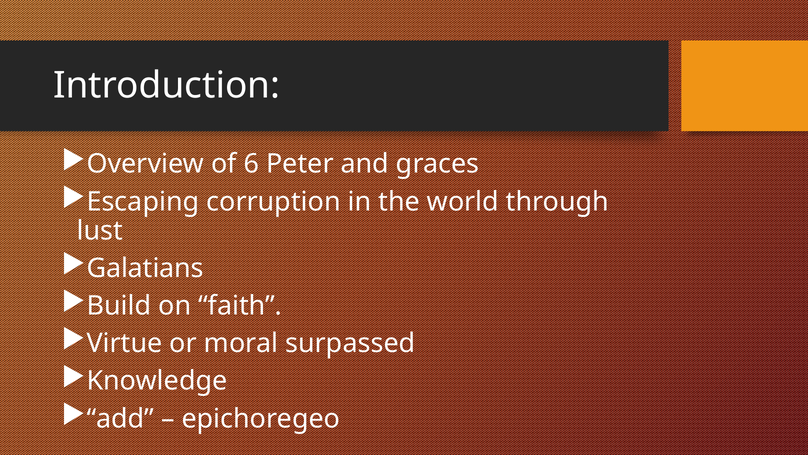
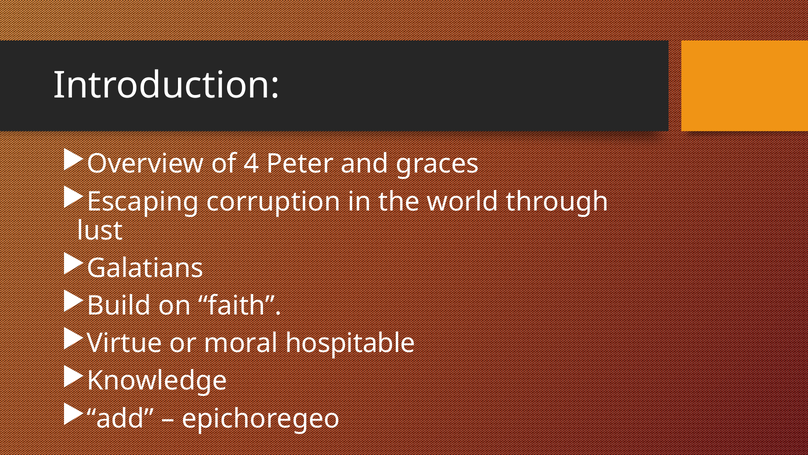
6: 6 -> 4 (251, 164)
surpassed: surpassed -> hospitable (350, 343)
